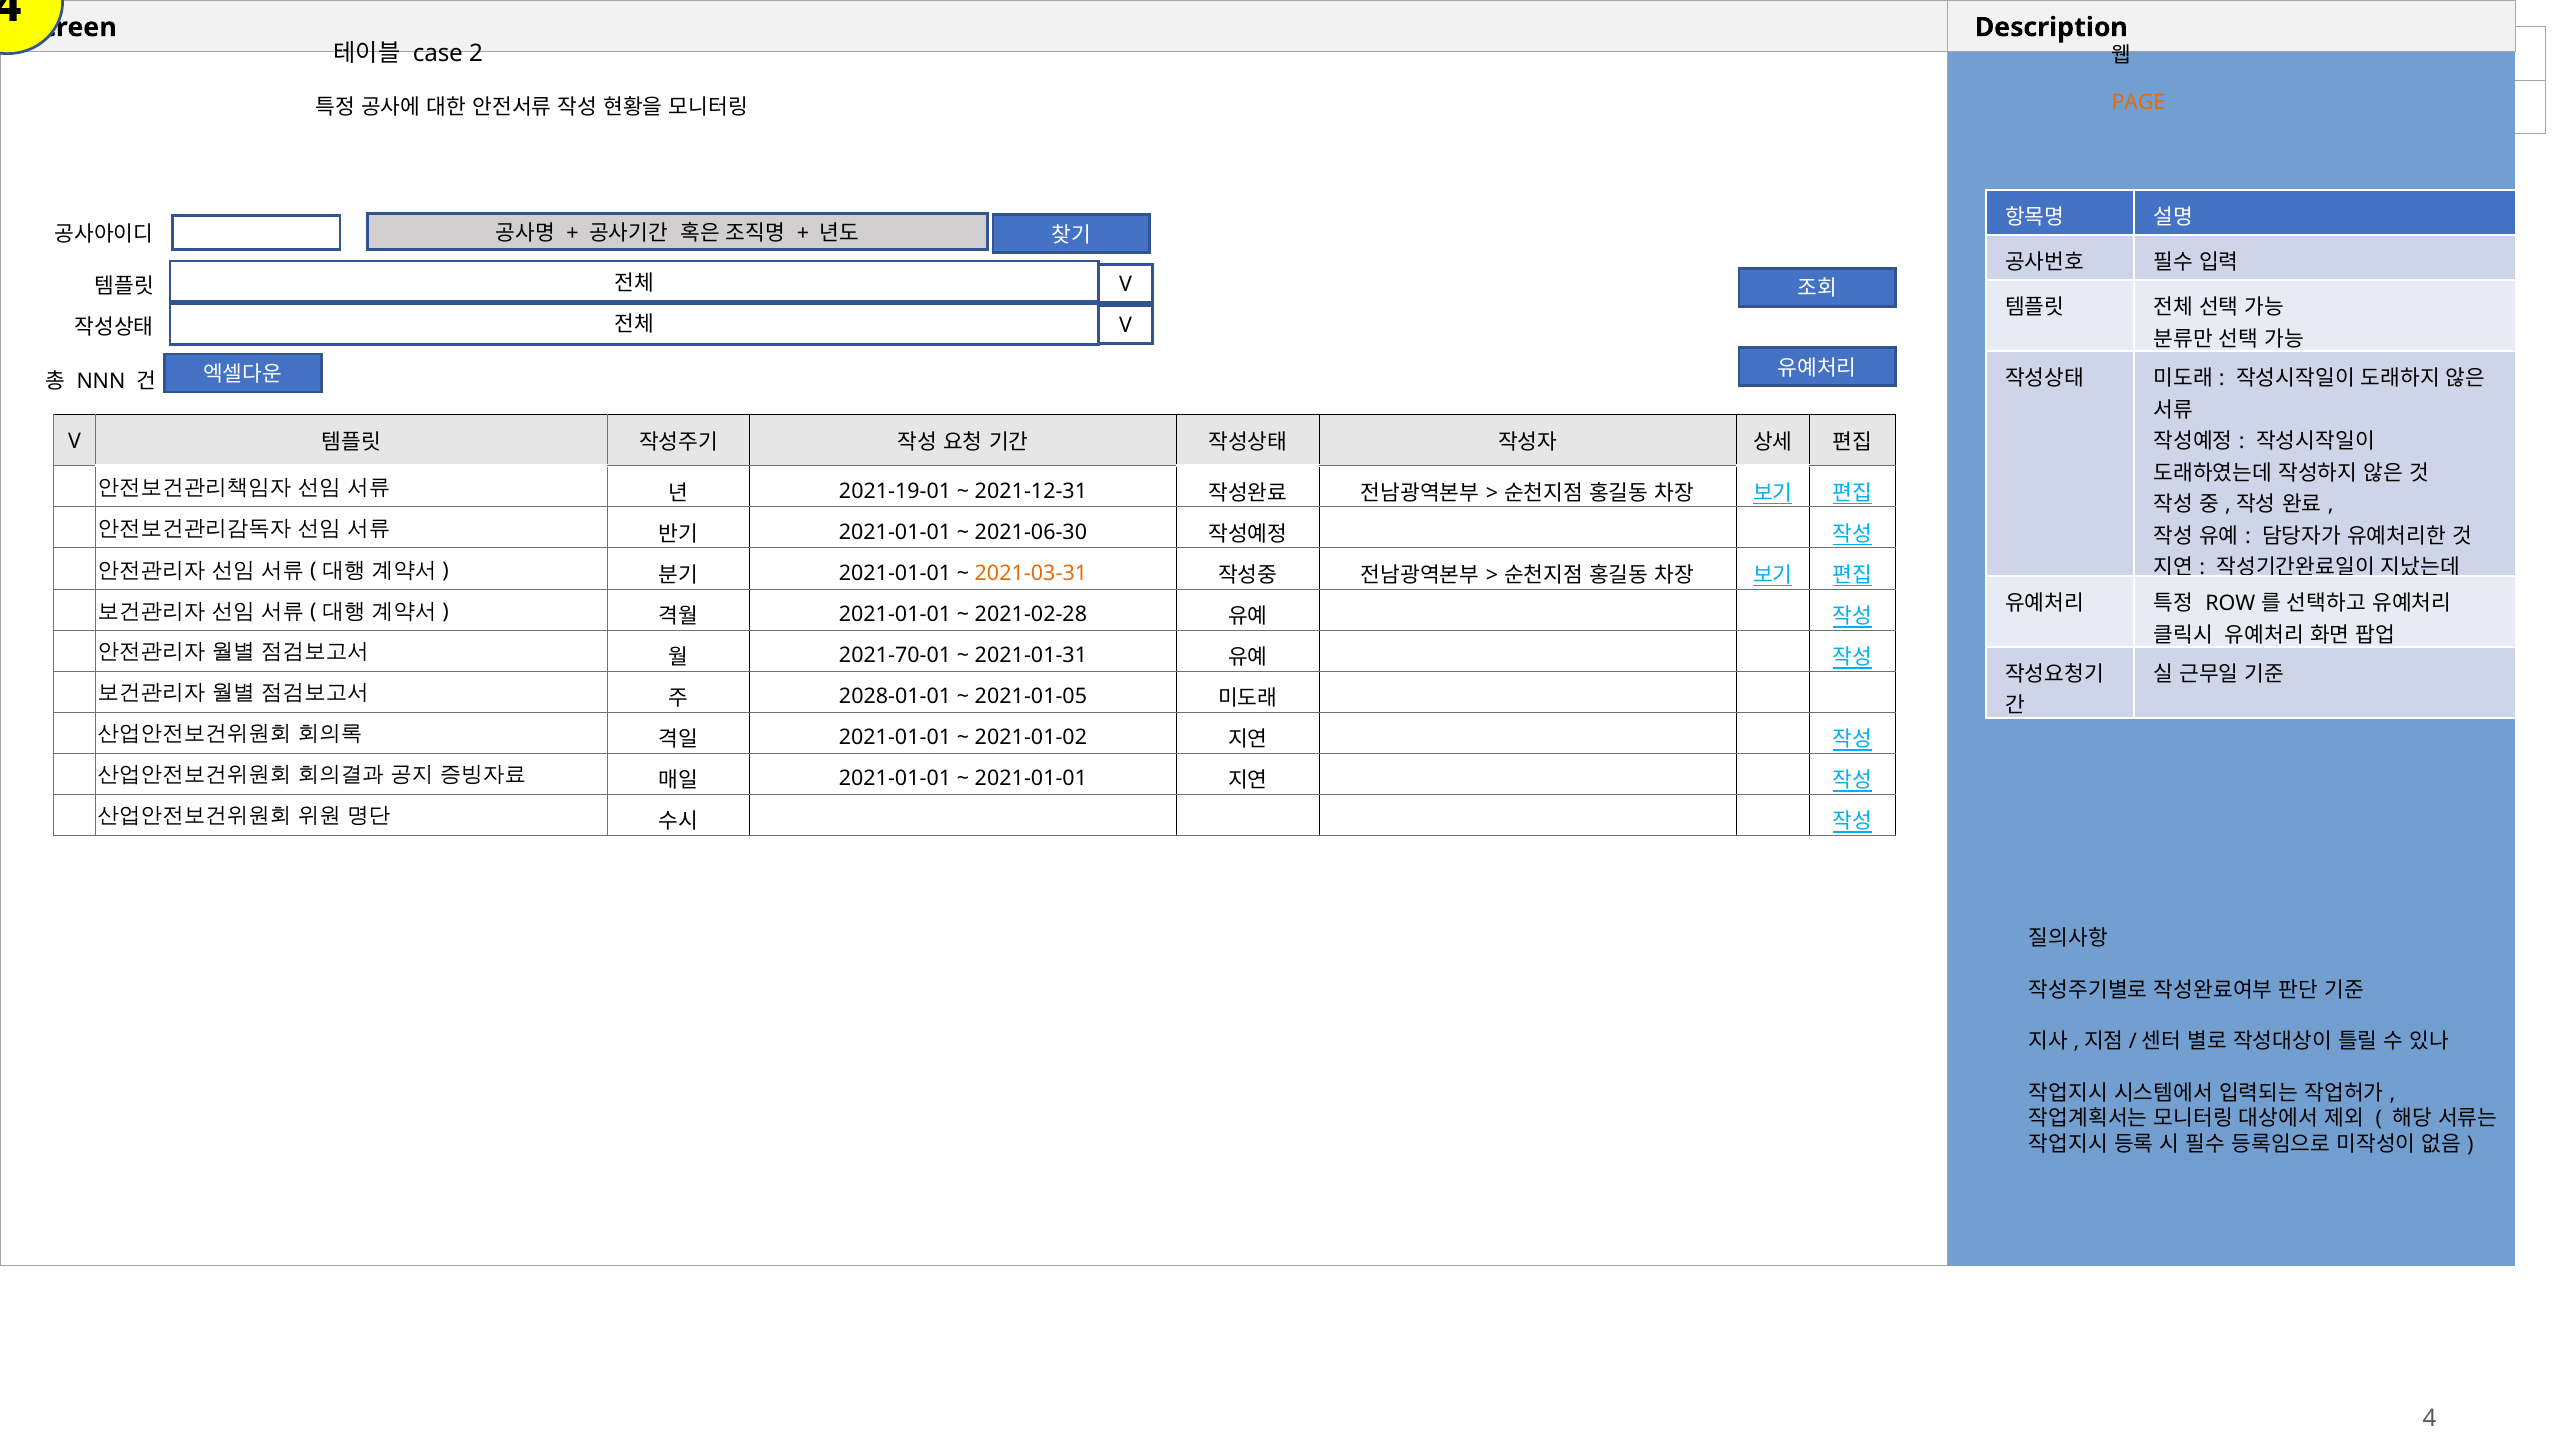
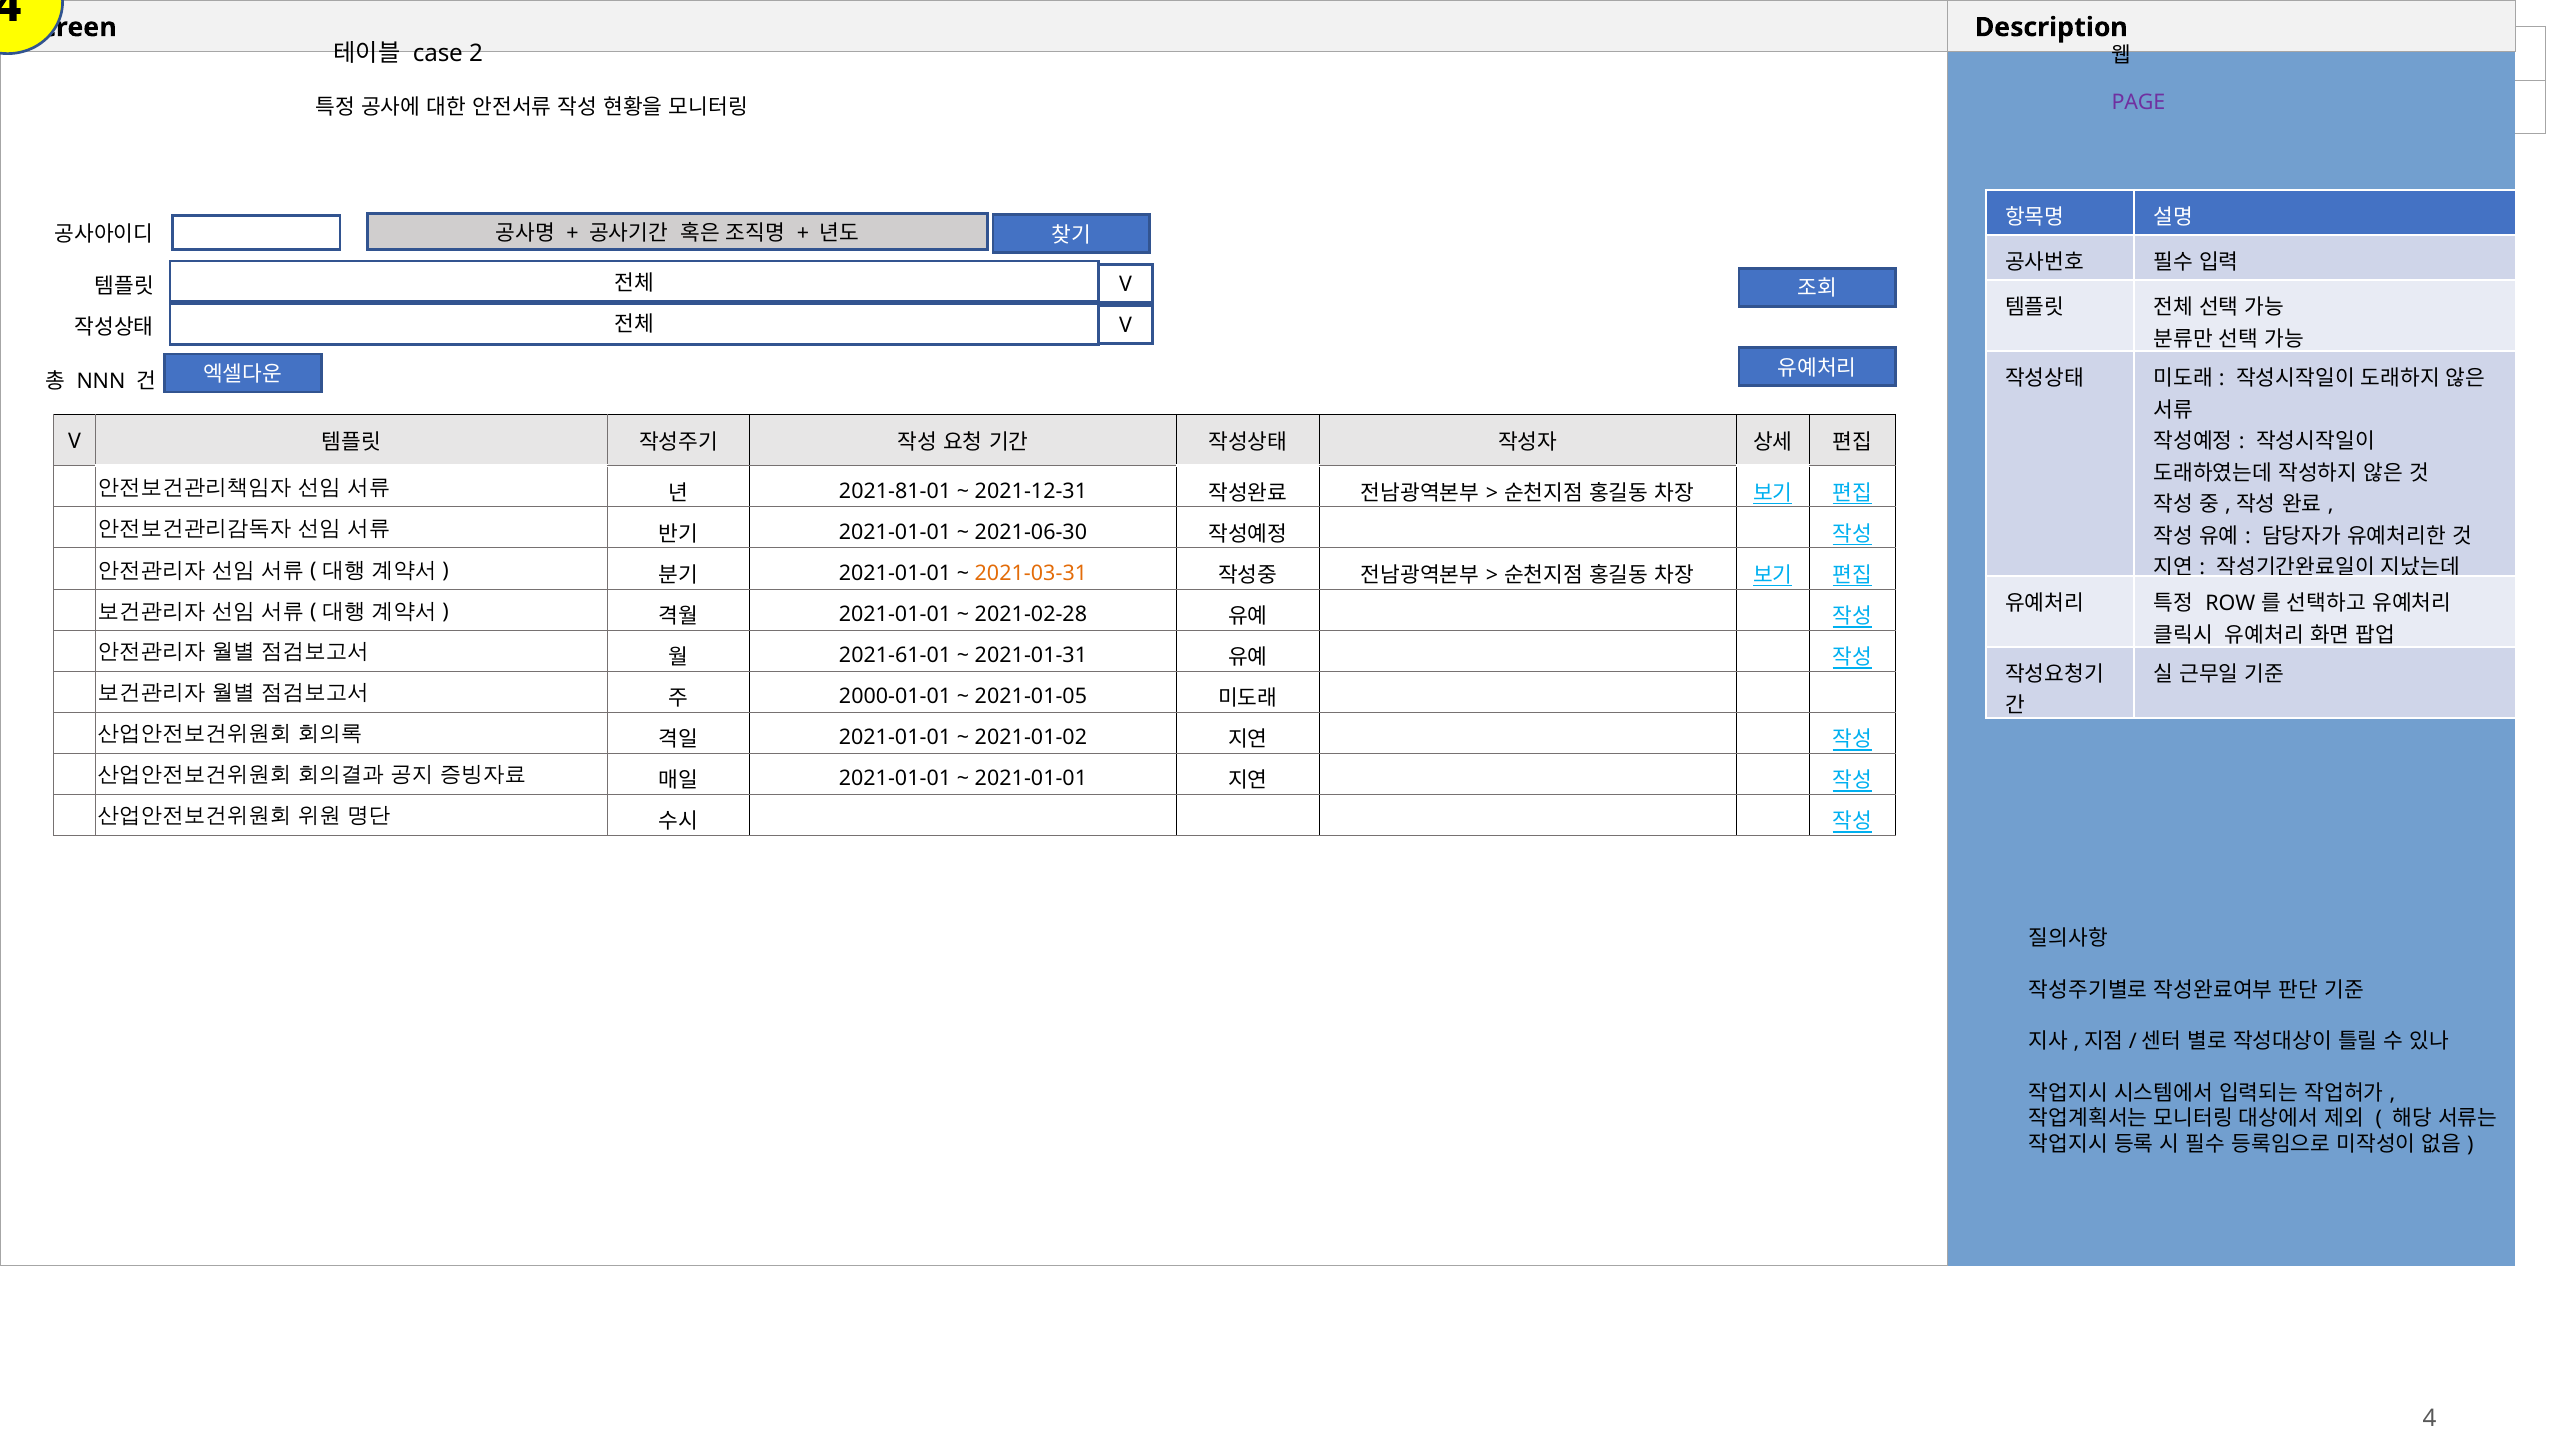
PAGE colour: orange -> purple (2138, 102)
2021-19-01: 2021-19-01 -> 2021-81-01 (895, 491)
2021-70-01: 2021-70-01 -> 2021-61-01 (895, 656)
2028-01-01: 2028-01-01 -> 2000-01-01 (895, 697)
